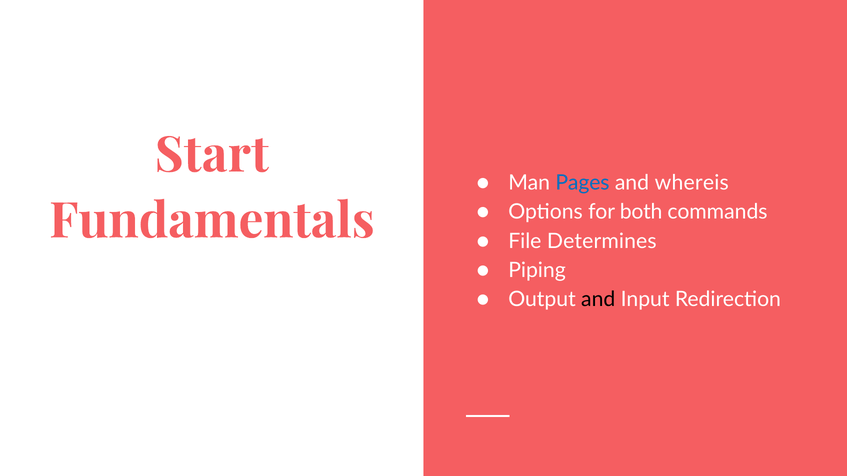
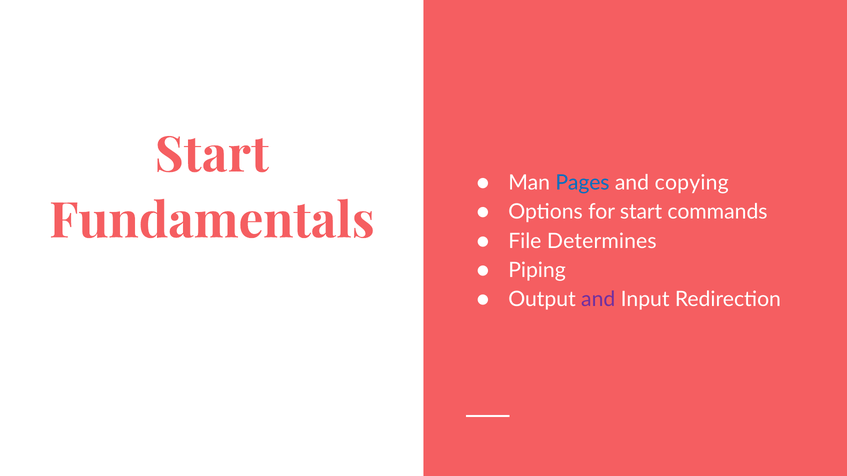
whereis: whereis -> copying (692, 183)
for both: both -> start (641, 212)
and colour: black -> purple (598, 300)
